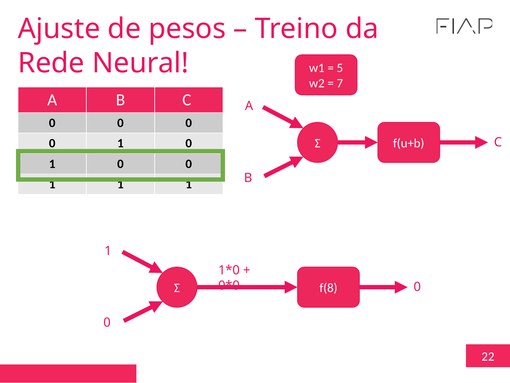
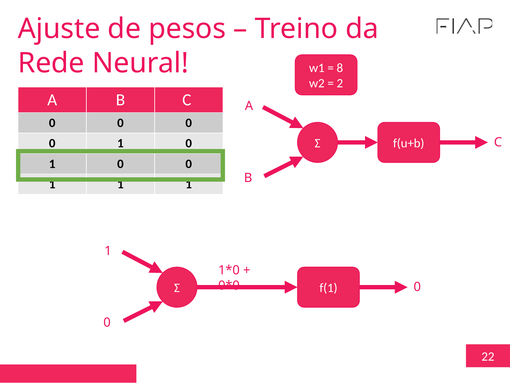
5: 5 -> 8 (340, 68)
7: 7 -> 2 (340, 83)
f(8: f(8 -> f(1 (328, 288)
